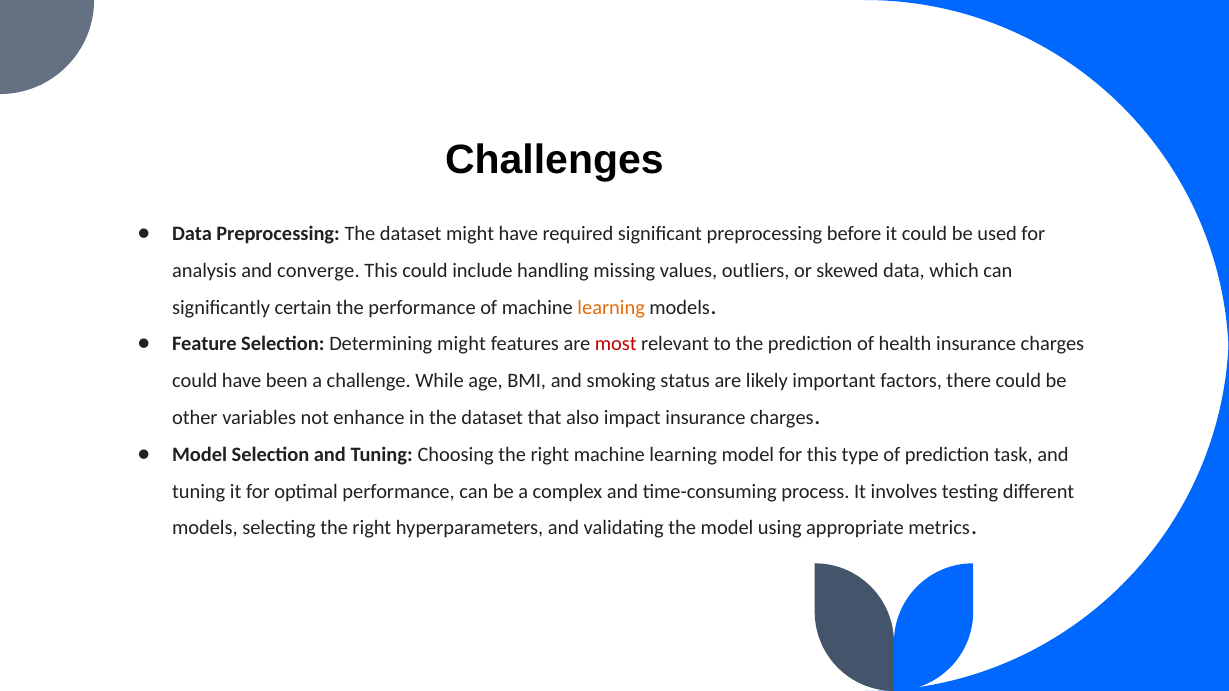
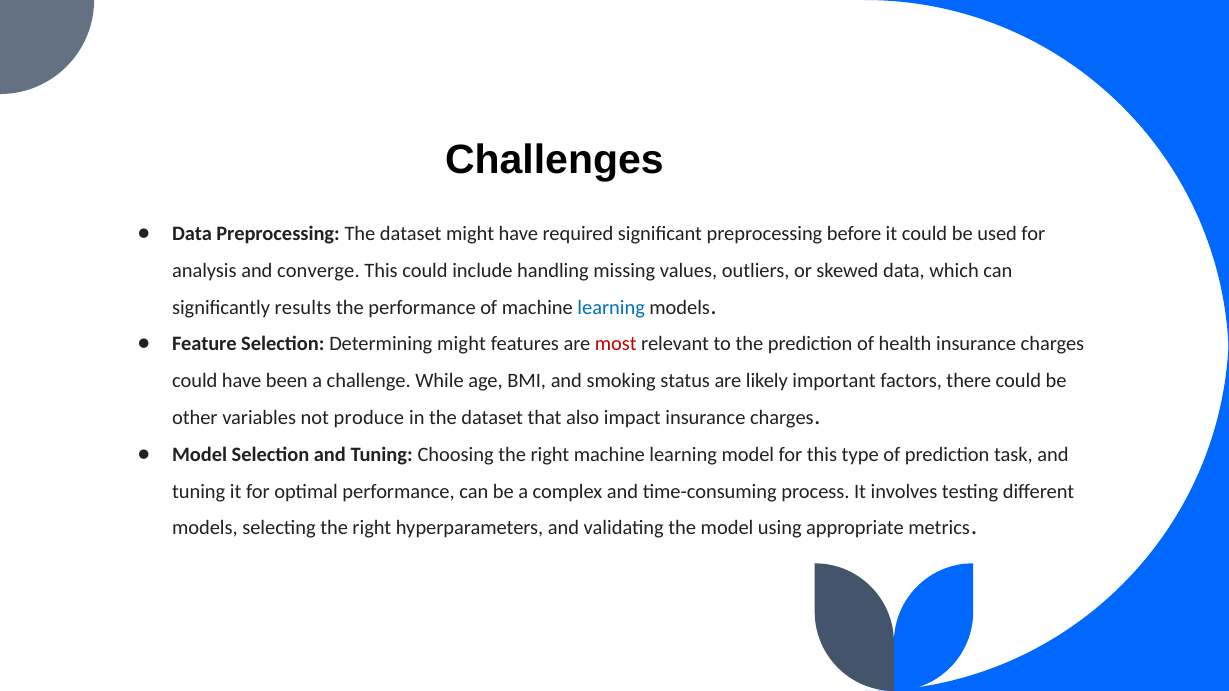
certain: certain -> results (303, 308)
learning colour: orange -> blue (611, 308)
enhance: enhance -> produce (369, 418)
